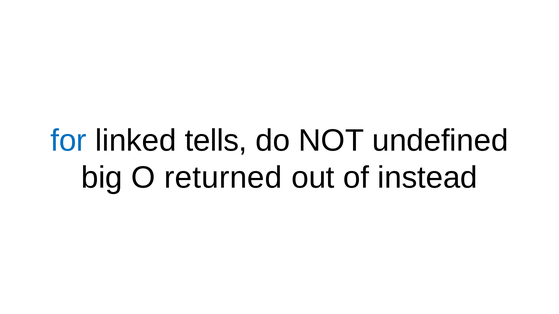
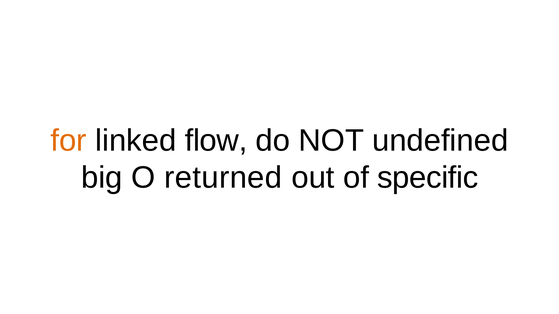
for colour: blue -> orange (69, 141)
tells: tells -> flow (216, 141)
instead: instead -> specific (428, 178)
